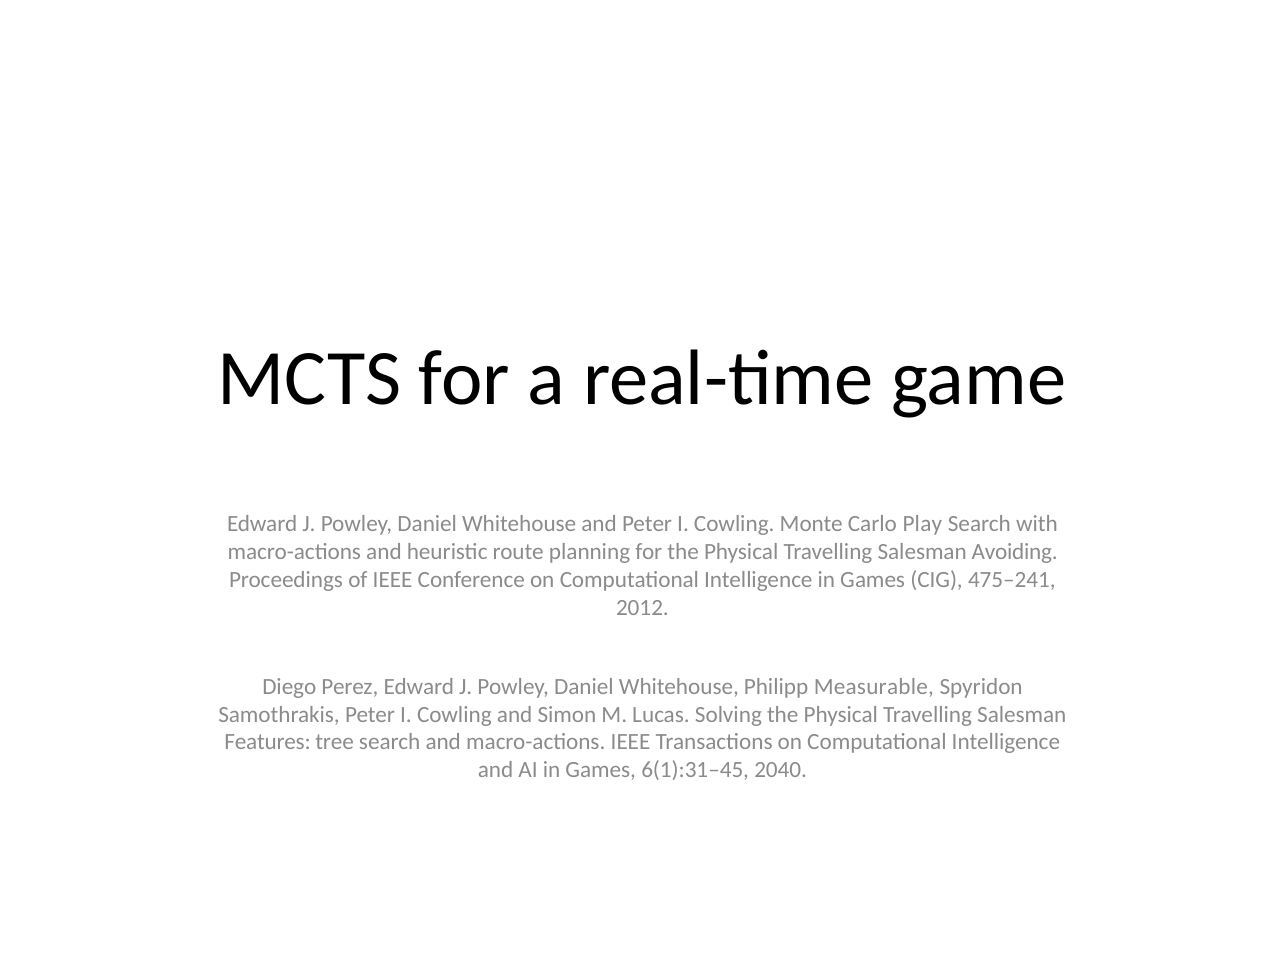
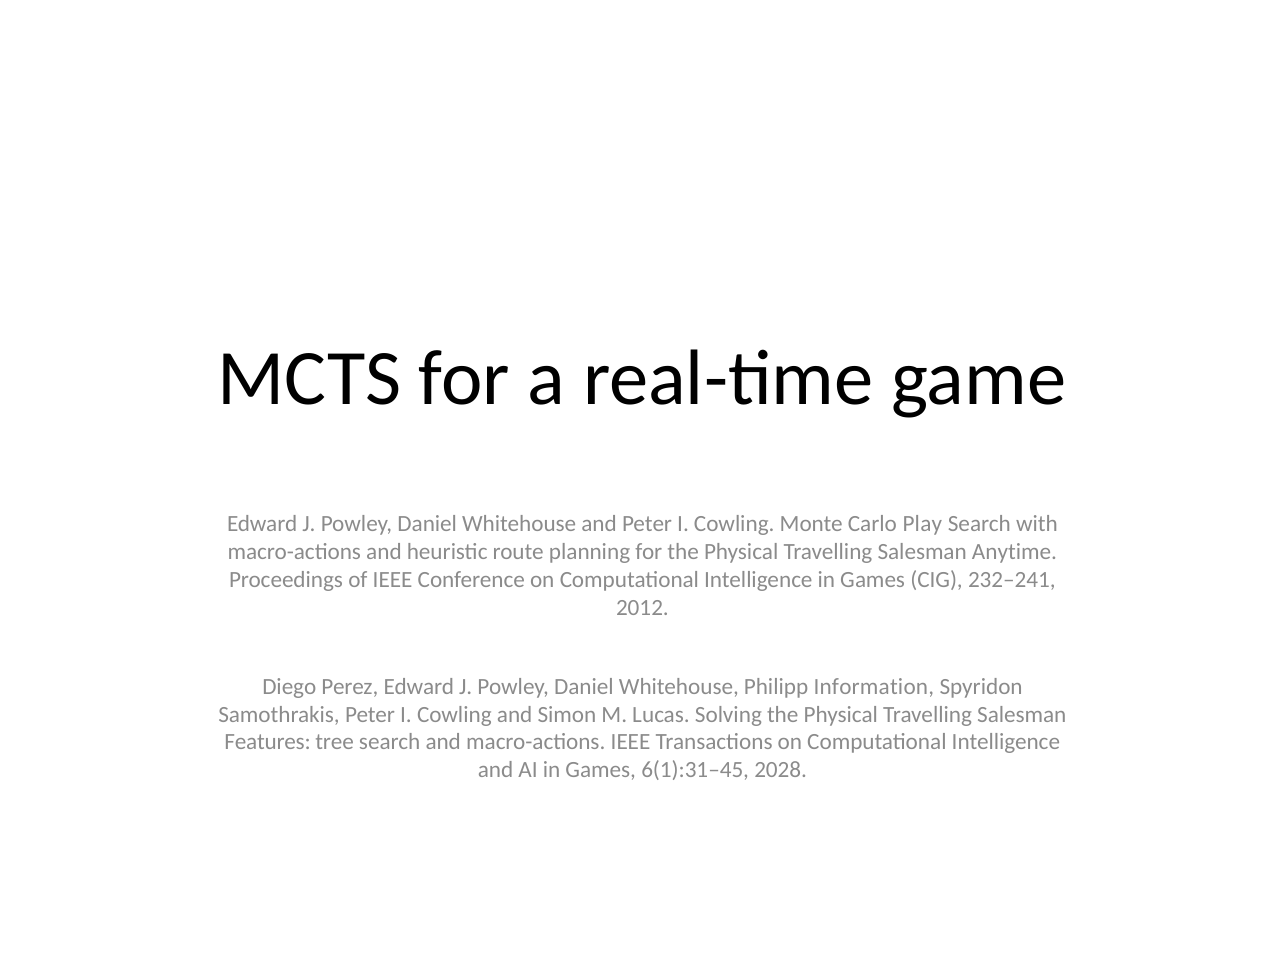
Avoiding: Avoiding -> Anytime (1015, 552)
475–241: 475–241 -> 232–241 (1012, 580)
Measurable: Measurable -> Information (874, 686)
2040: 2040 -> 2028 (781, 770)
